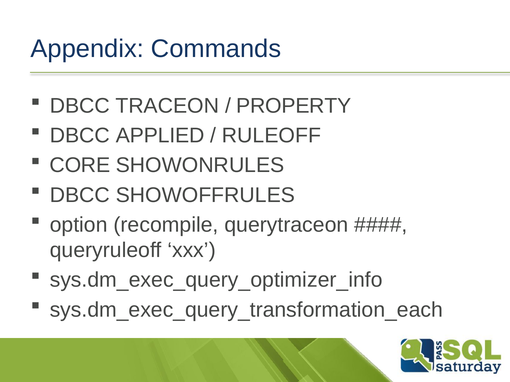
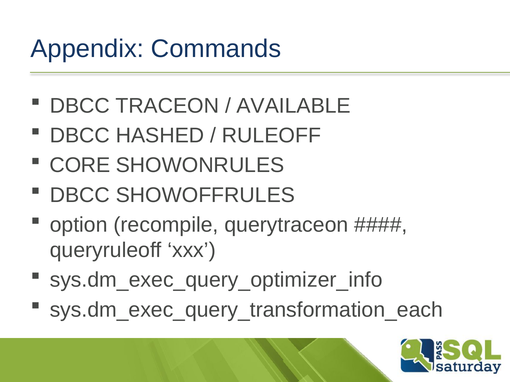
PROPERTY: PROPERTY -> AVAILABLE (294, 106)
APPLIED: APPLIED -> HASHED (160, 136)
